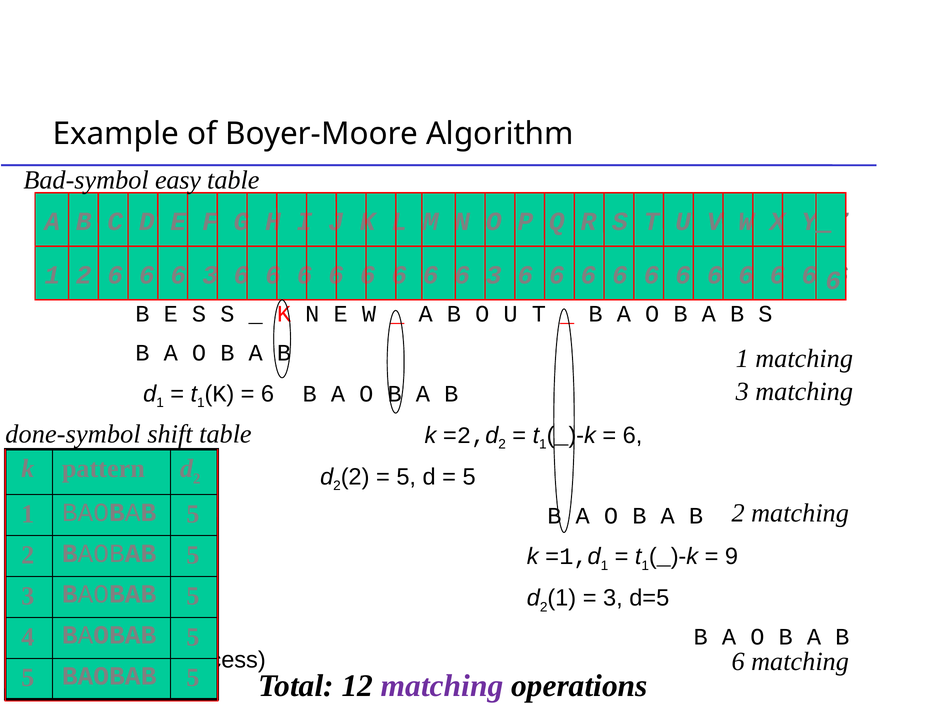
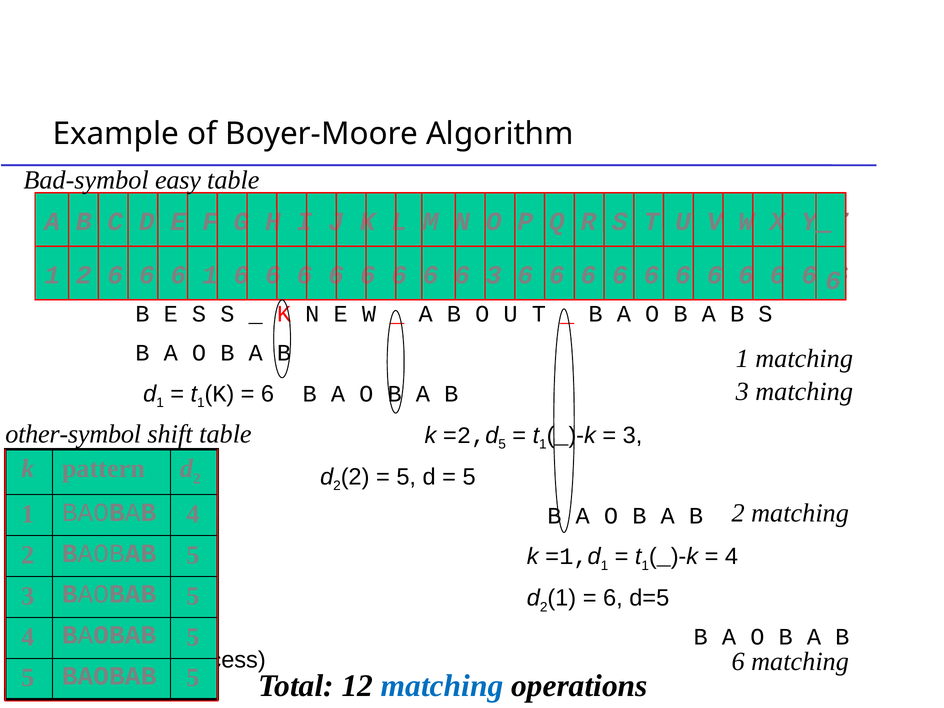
3: 3 -> 1 (210, 275)
done-symbol: done-symbol -> other-symbol (73, 434)
2: 2 -> 5 (502, 444)
6: 6 -> 3 (632, 435)
1 BAOBAB 5: 5 -> 4 (193, 514)
9: 9 -> 4 (731, 557)
3: 3 -> 6 (613, 598)
matching colour: purple -> blue (442, 686)
